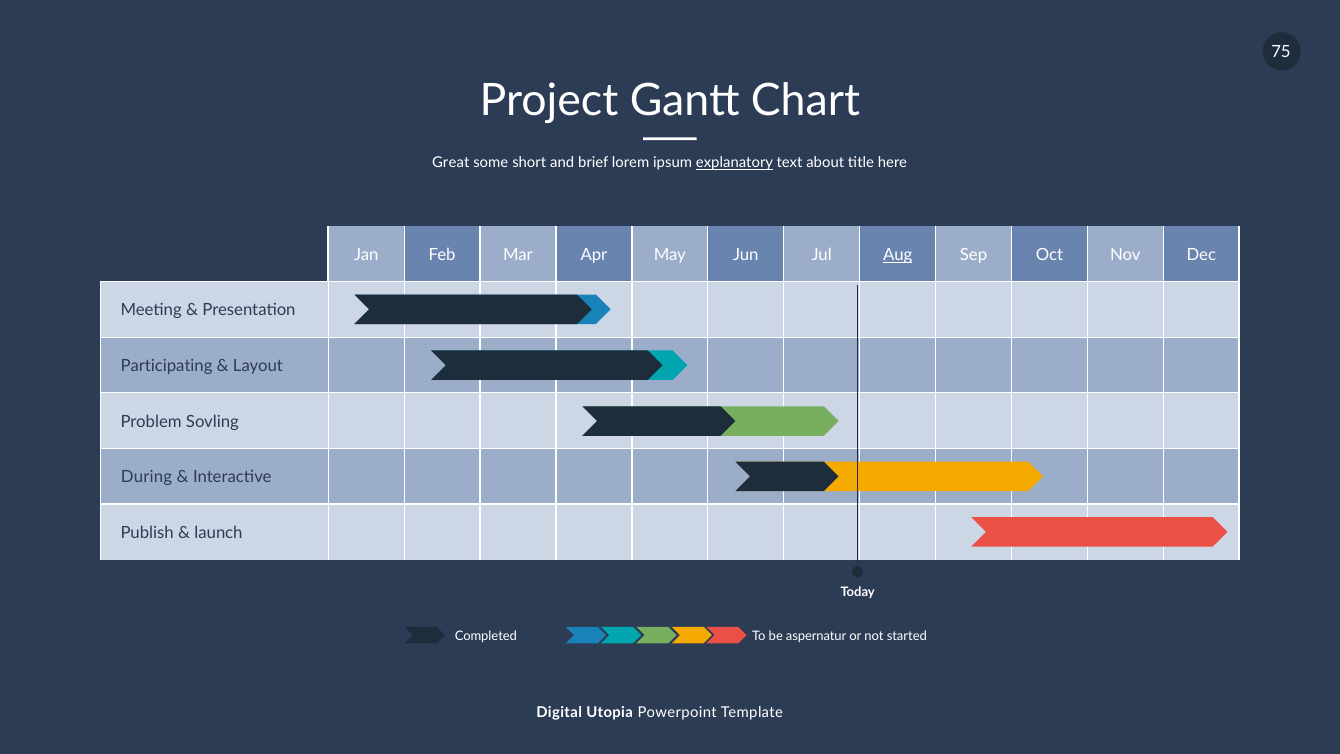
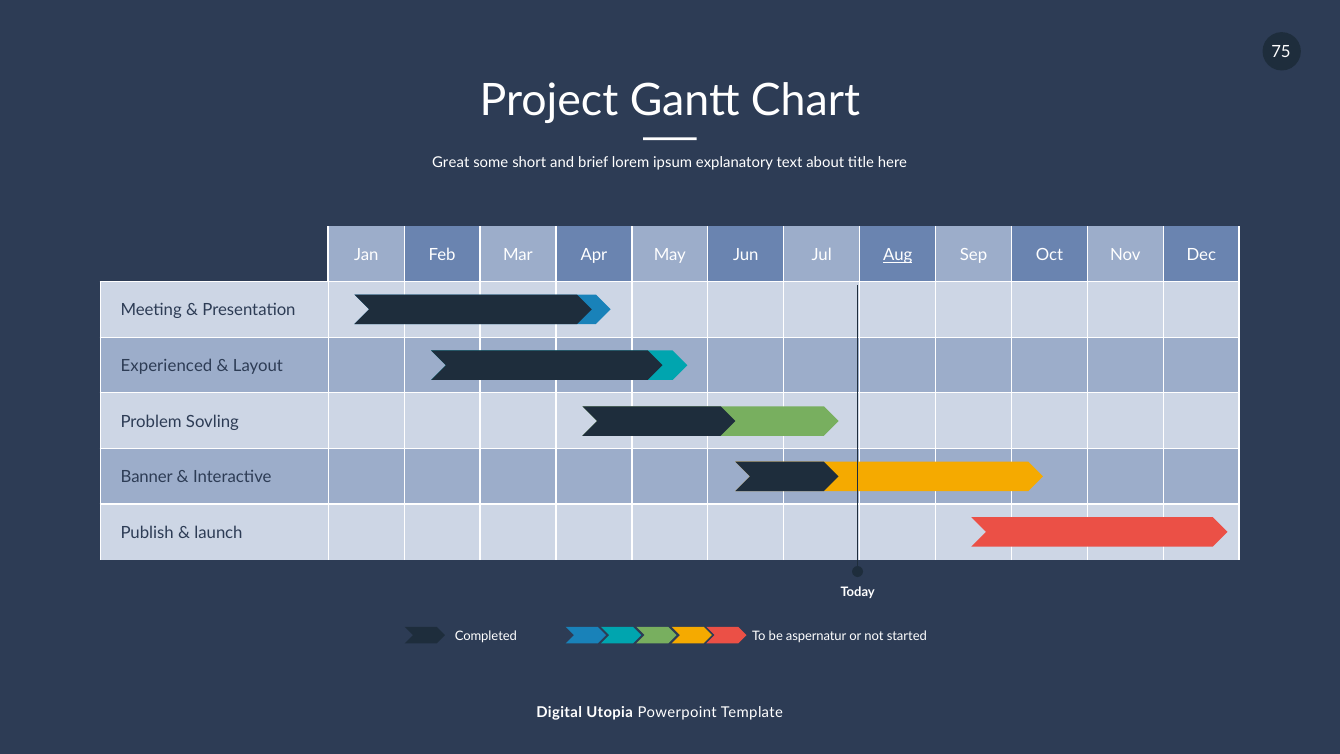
explanatory underline: present -> none (735, 163)
Participating: Participating -> Experienced (166, 366)
During: During -> Banner (147, 477)
